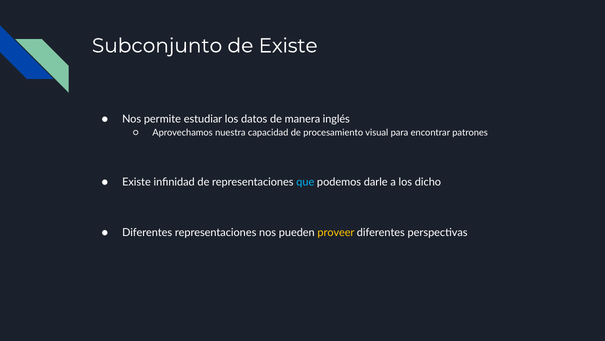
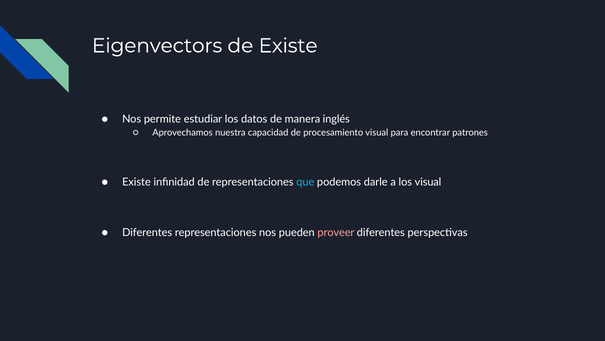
Subconjunto: Subconjunto -> Eigenvectors (157, 46)
los dicho: dicho -> visual (428, 182)
proveer colour: yellow -> pink (336, 232)
